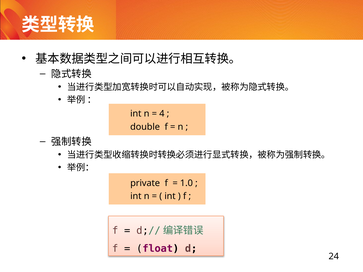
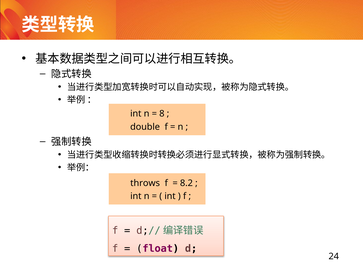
4: 4 -> 8 (162, 114)
private: private -> throws (145, 183)
1.0: 1.0 -> 8.2 (186, 183)
